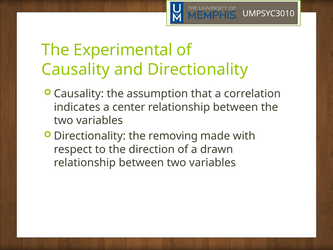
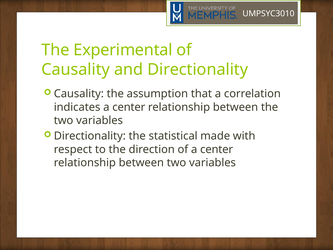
removing: removing -> statistical (173, 136)
of a drawn: drawn -> center (217, 149)
